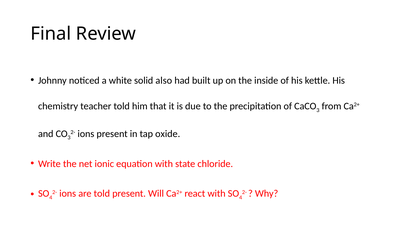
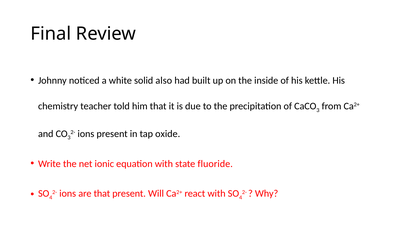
chloride: chloride -> fluoride (215, 163)
are told: told -> that (102, 193)
